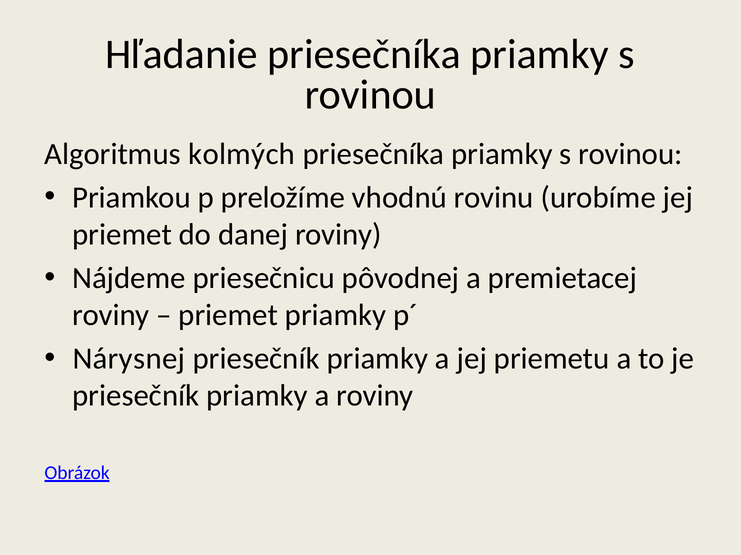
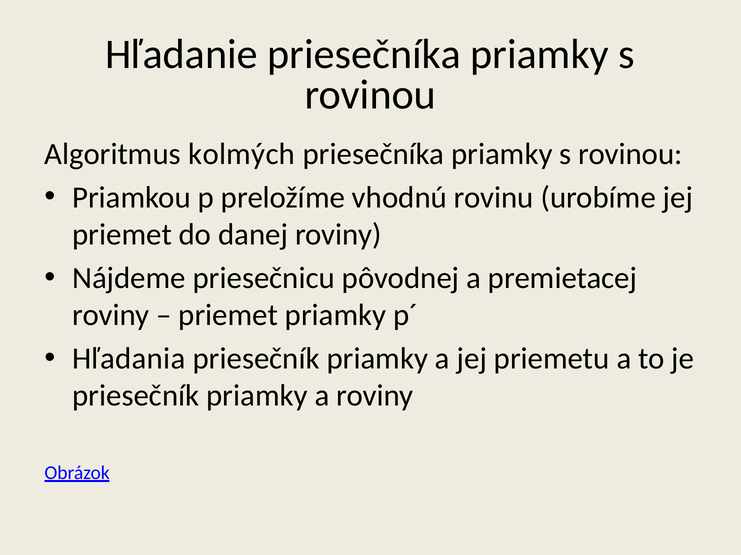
Nárysnej: Nárysnej -> Hľadania (129, 359)
